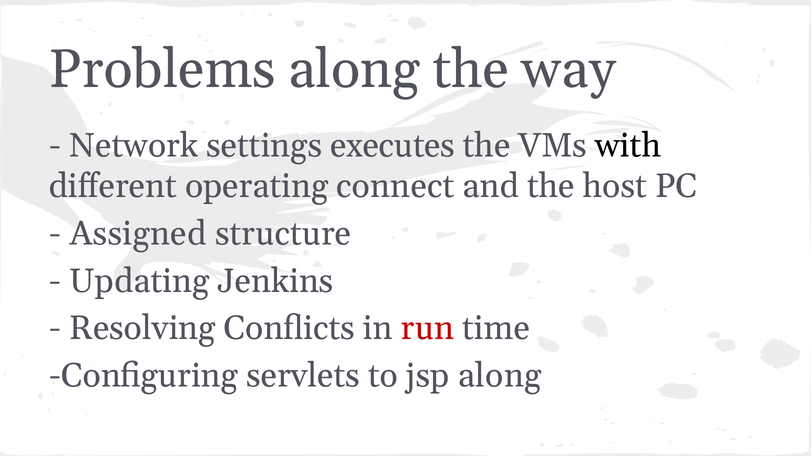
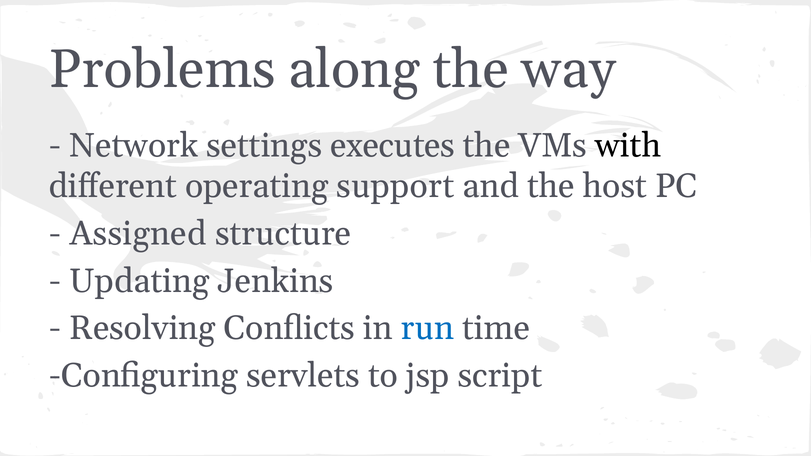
connect: connect -> support (395, 186)
run colour: red -> blue (428, 328)
jsp along: along -> script (500, 376)
